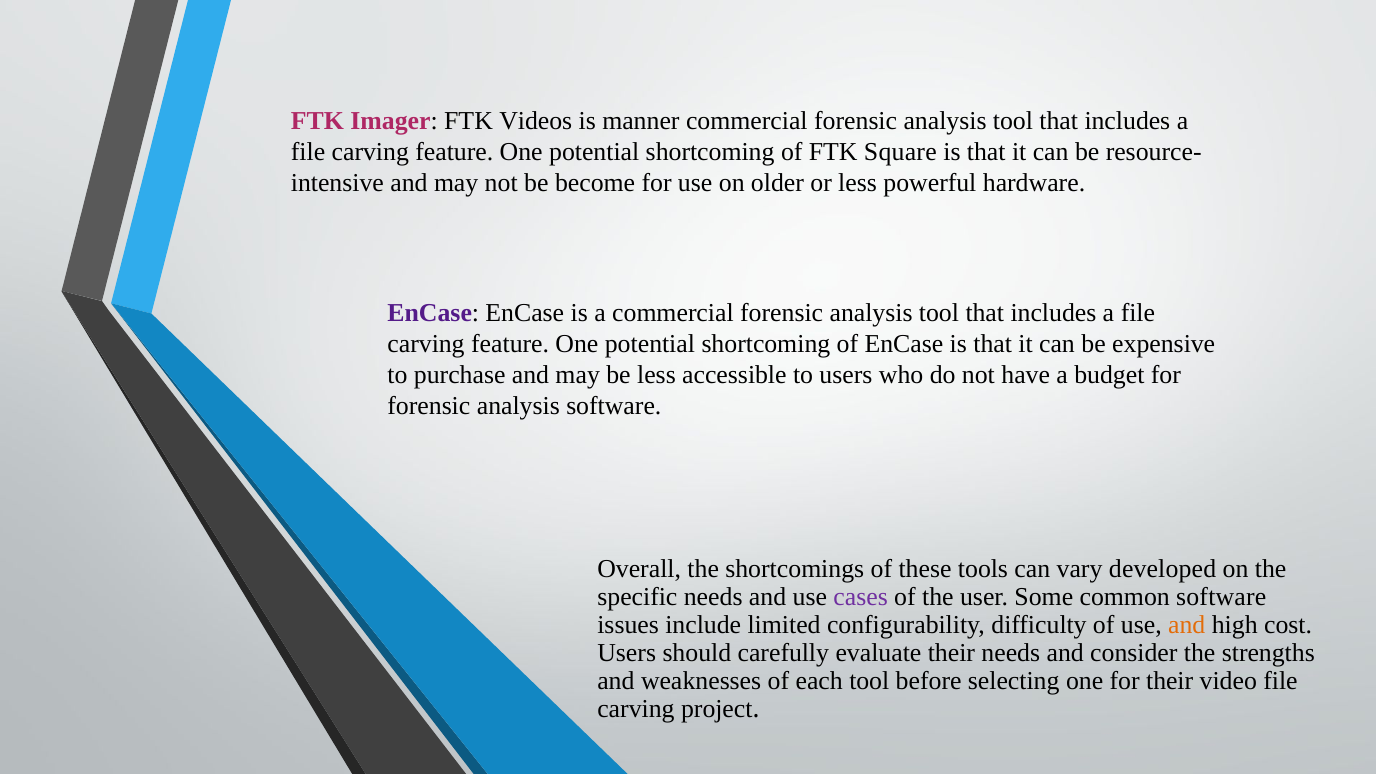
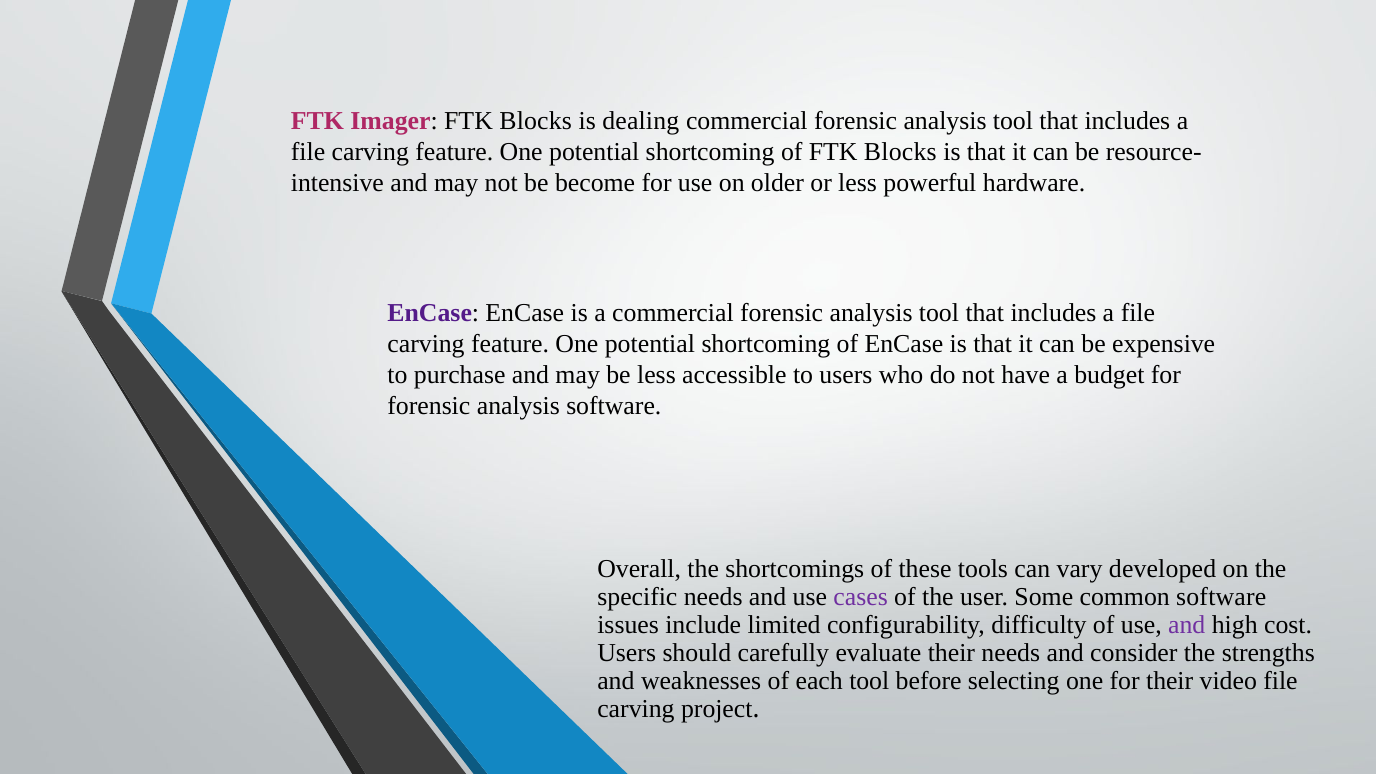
Imager FTK Videos: Videos -> Blocks (536, 121)
manner: manner -> dealing (641, 121)
of FTK Square: Square -> Blocks (900, 152)
and colour: orange -> purple (1187, 625)
